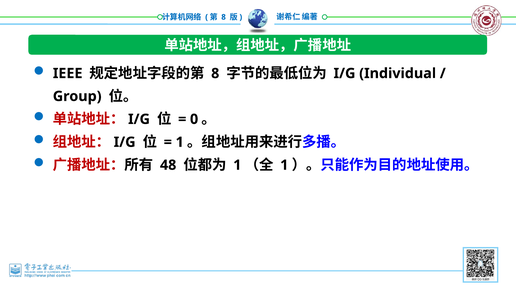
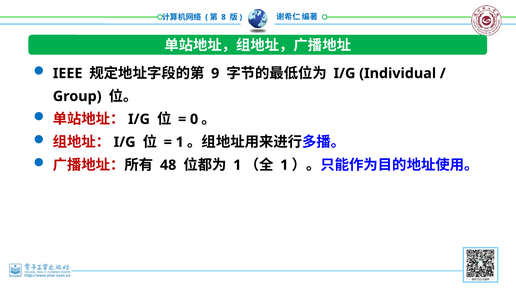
8: 8 -> 9 (215, 73)
